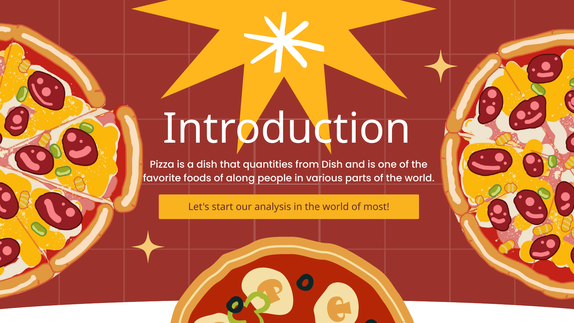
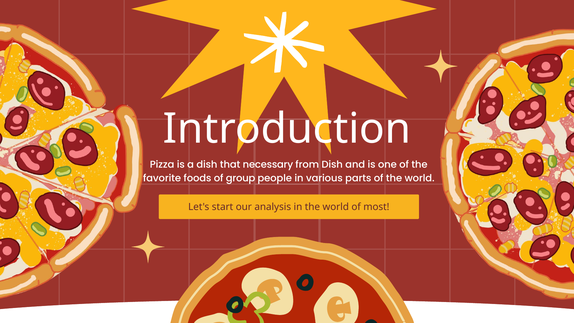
quantities: quantities -> necessary (268, 164)
along: along -> group (241, 178)
